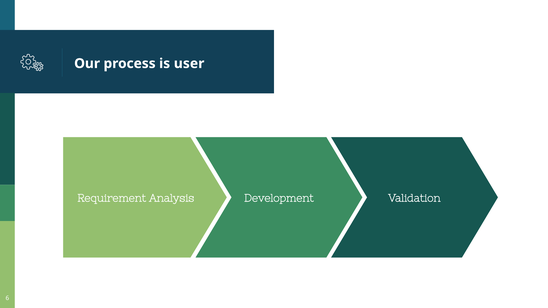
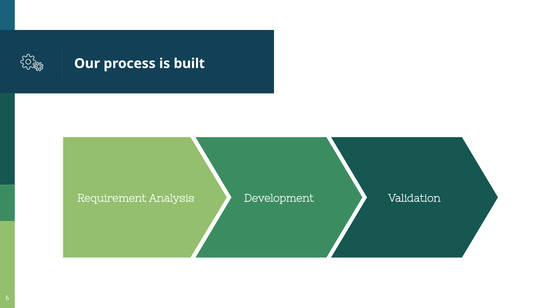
user: user -> built (189, 64)
